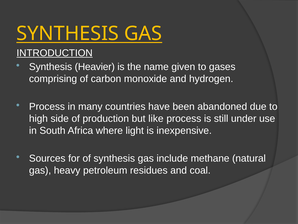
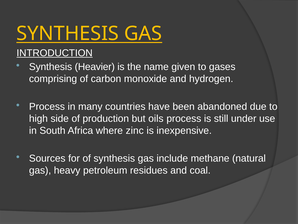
like: like -> oils (156, 118)
light: light -> zinc (135, 130)
